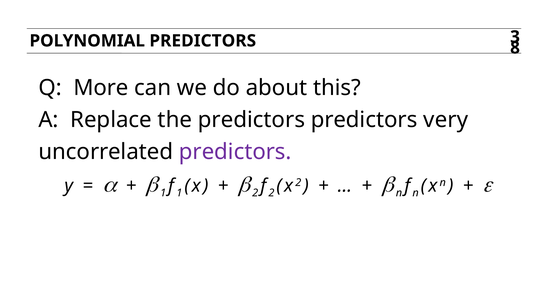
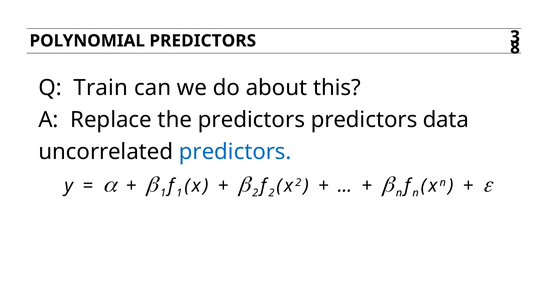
More: More -> Train (101, 88)
very: very -> data (446, 120)
predictors colour: purple -> blue (235, 152)
